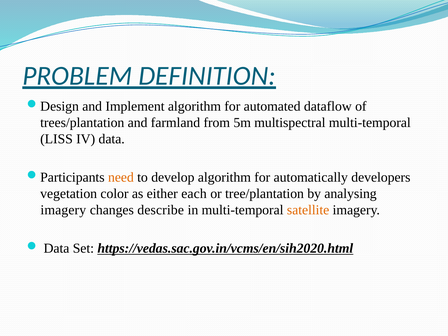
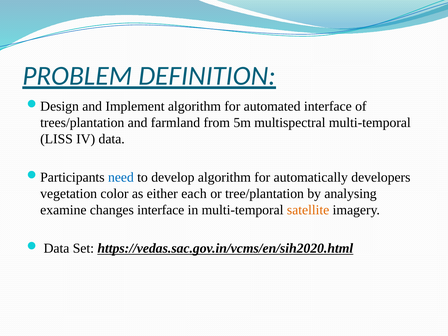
automated dataflow: dataflow -> interface (328, 106)
need colour: orange -> blue (121, 177)
imagery: imagery -> examine (63, 210)
changes describe: describe -> interface (161, 210)
